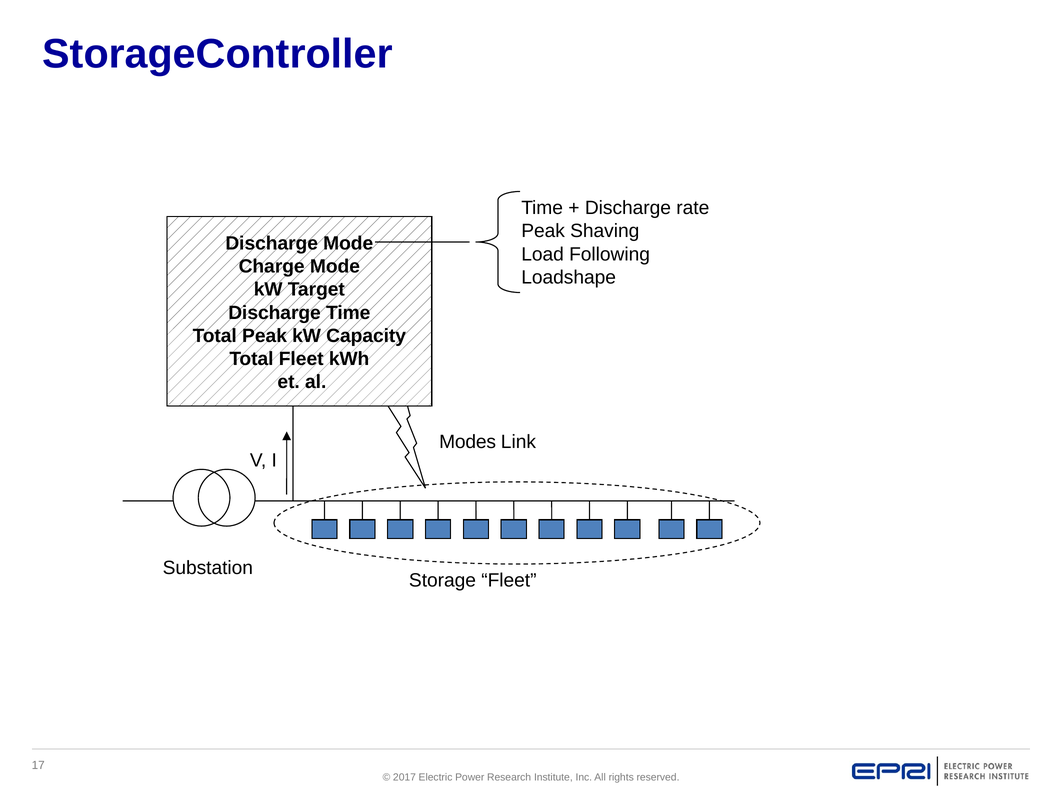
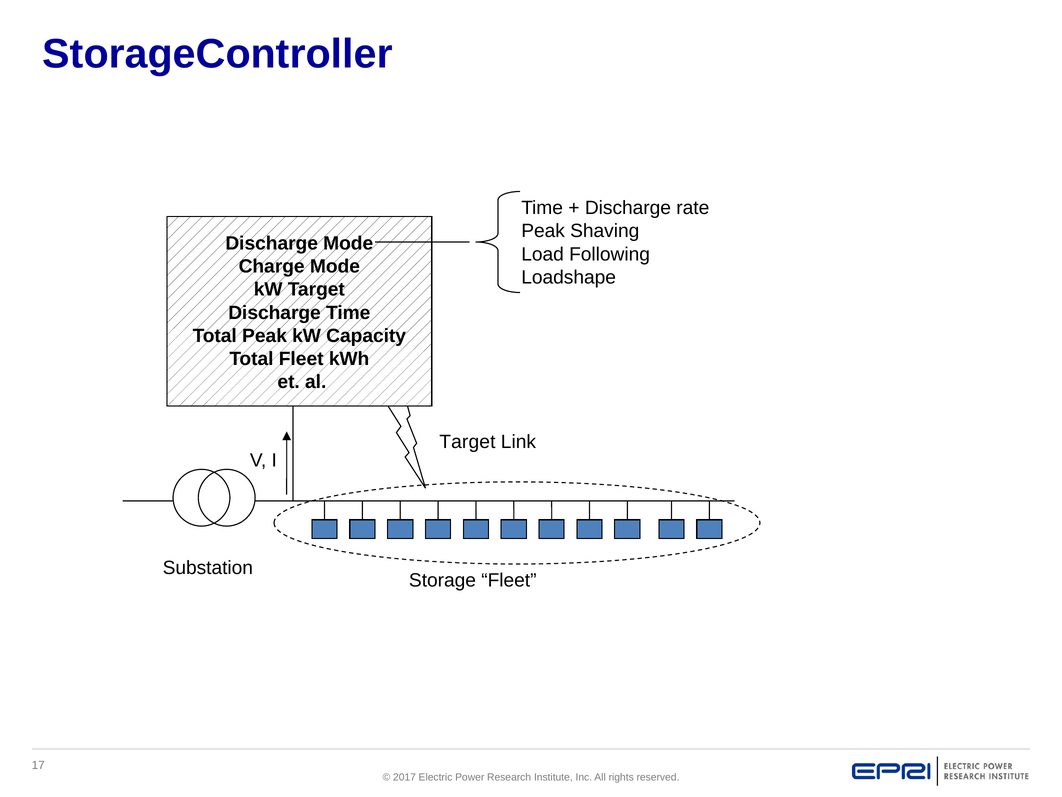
Modes: Modes -> Target (467, 441)
